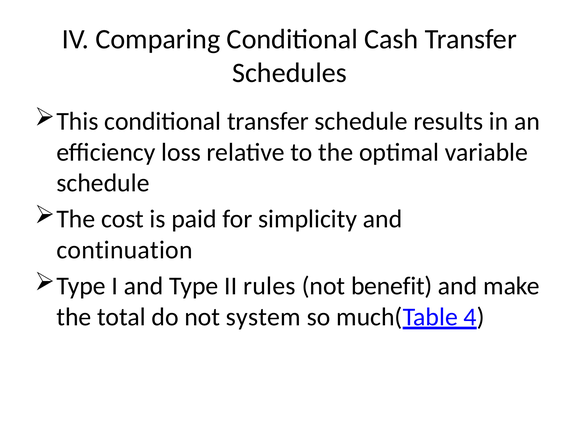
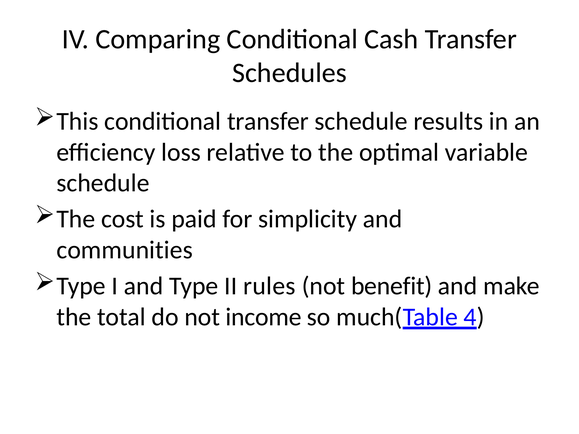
continuation: continuation -> communities (125, 250)
system: system -> income (264, 317)
